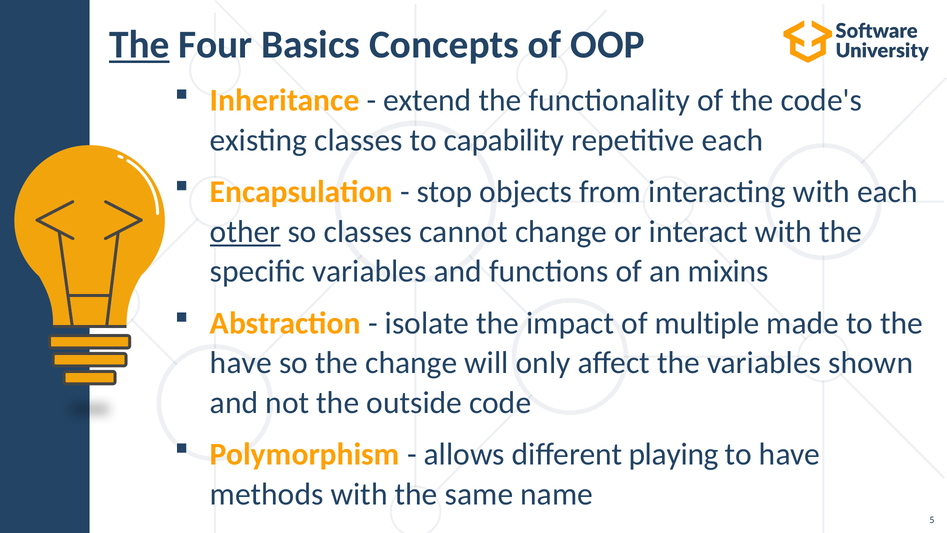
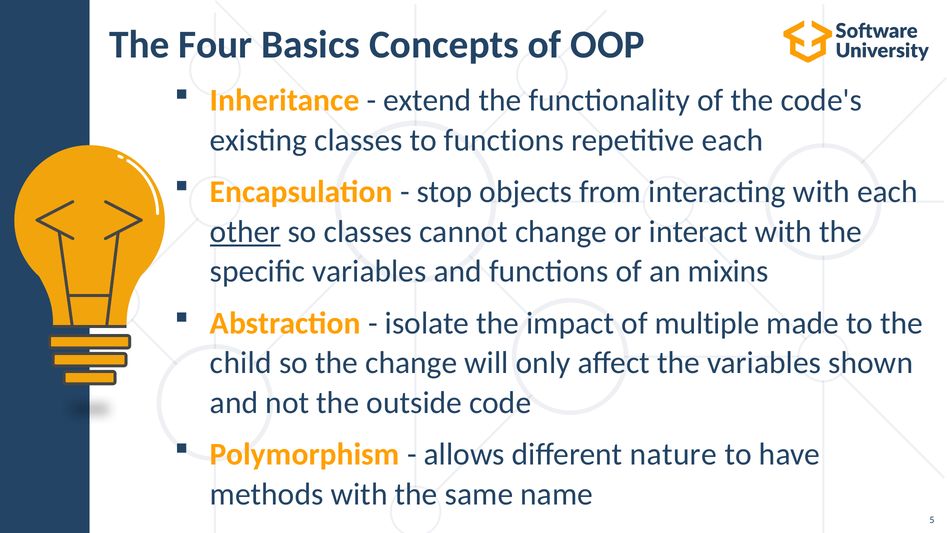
The underline: present -> none (139, 45)
to capability: capability -> functions (504, 140)
have: have -> child (241, 363)
playing: playing -> nature (673, 454)
